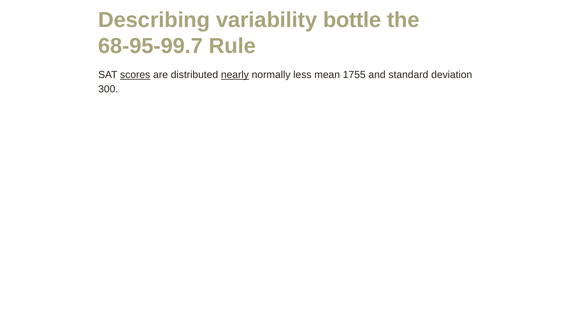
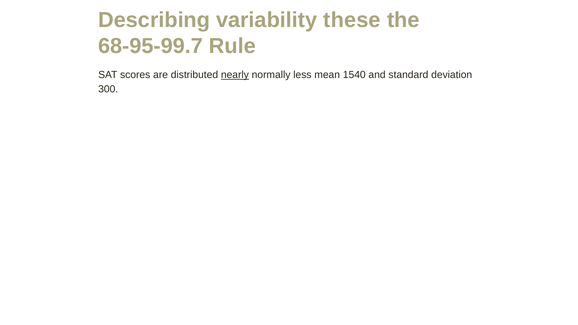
bottle: bottle -> these (352, 20)
scores underline: present -> none (135, 75)
1755: 1755 -> 1540 (354, 75)
